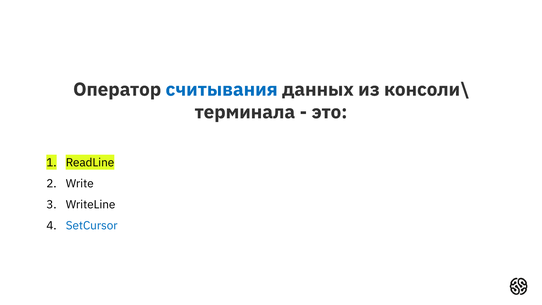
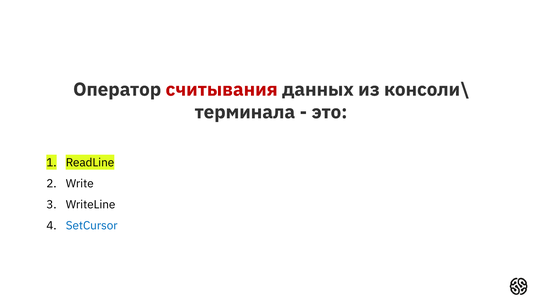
считывания colour: blue -> red (222, 89)
